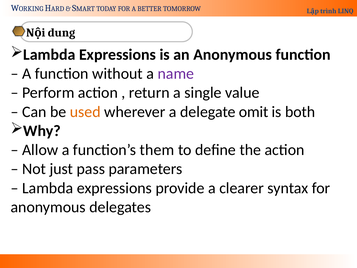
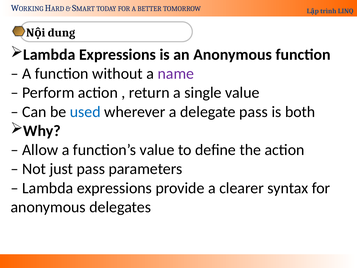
used colour: orange -> blue (85, 112)
delegate omit: omit -> pass (254, 112)
function’s them: them -> value (157, 150)
